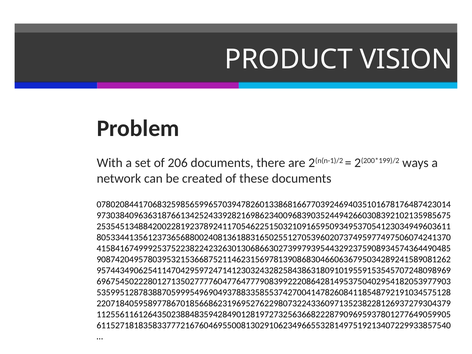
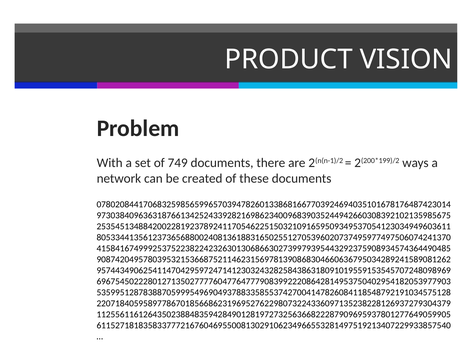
206: 206 -> 749 (178, 163)
